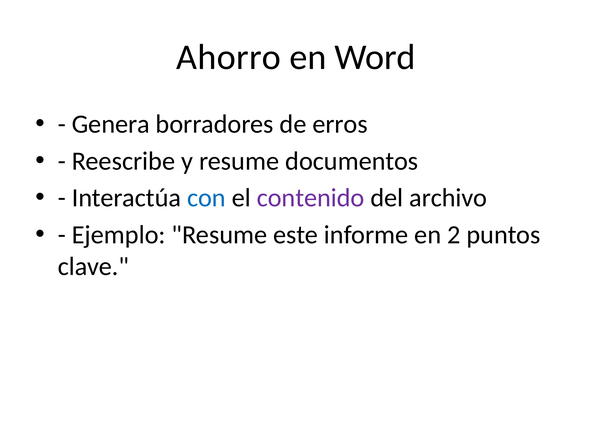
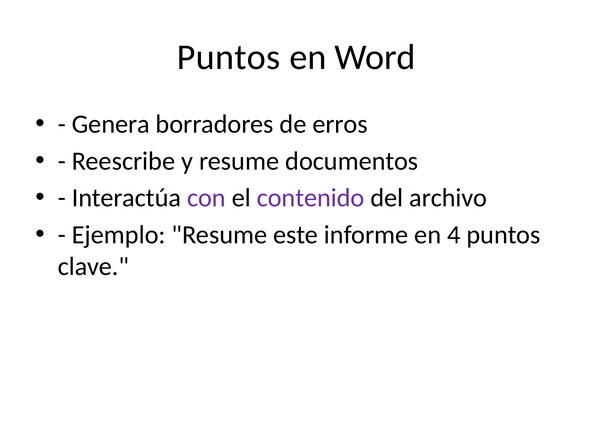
Ahorro: Ahorro -> Puntos (229, 57)
con colour: blue -> purple (206, 198)
2: 2 -> 4 (454, 235)
